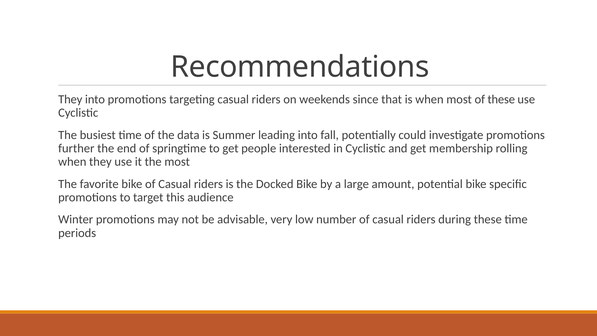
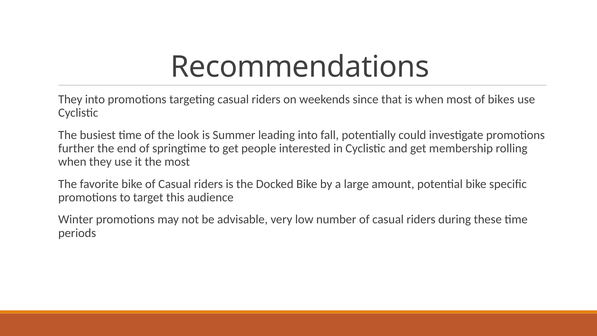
of these: these -> bikes (501, 99)
data: data -> look (188, 135)
